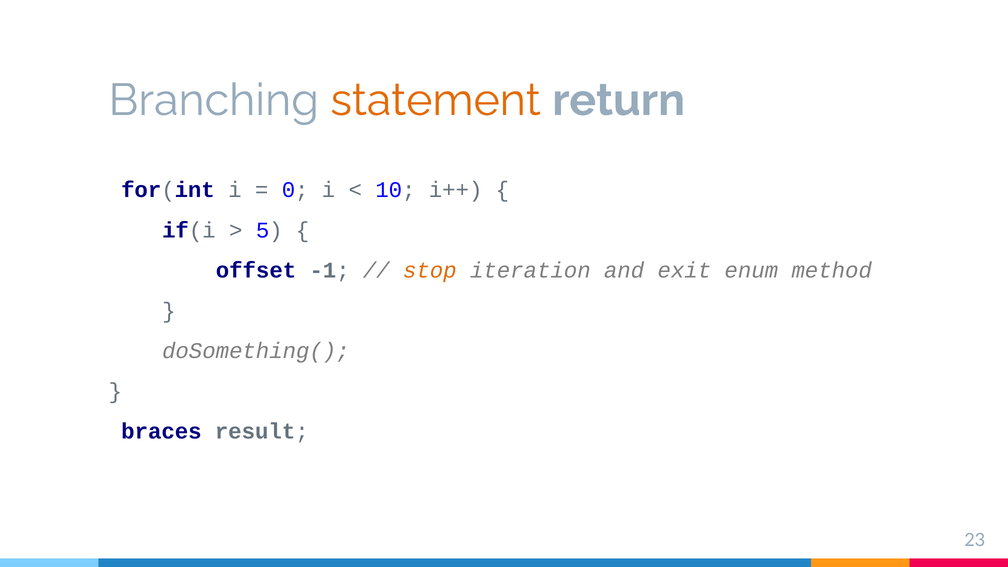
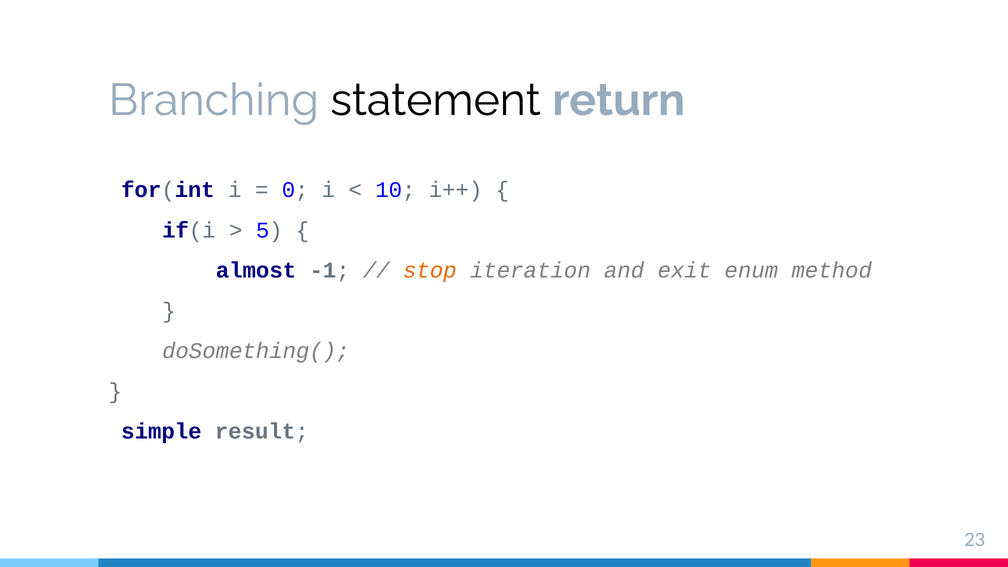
statement colour: orange -> black (436, 100)
offset: offset -> almost (256, 270)
braces: braces -> simple (161, 432)
